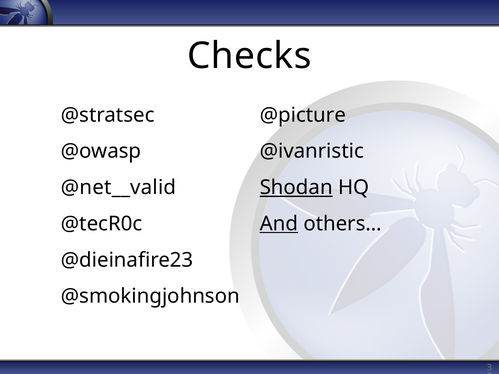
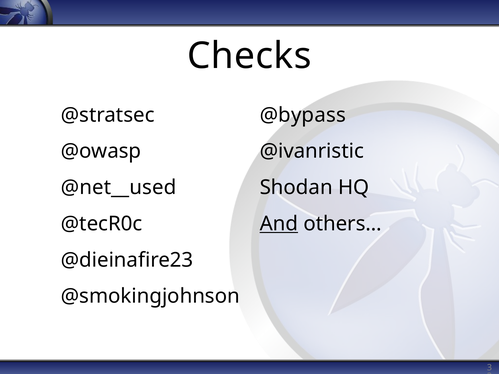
@picture: @picture -> @bypass (303, 115)
@net__valid: @net__valid -> @net__used (119, 188)
Shodan underline: present -> none (296, 188)
